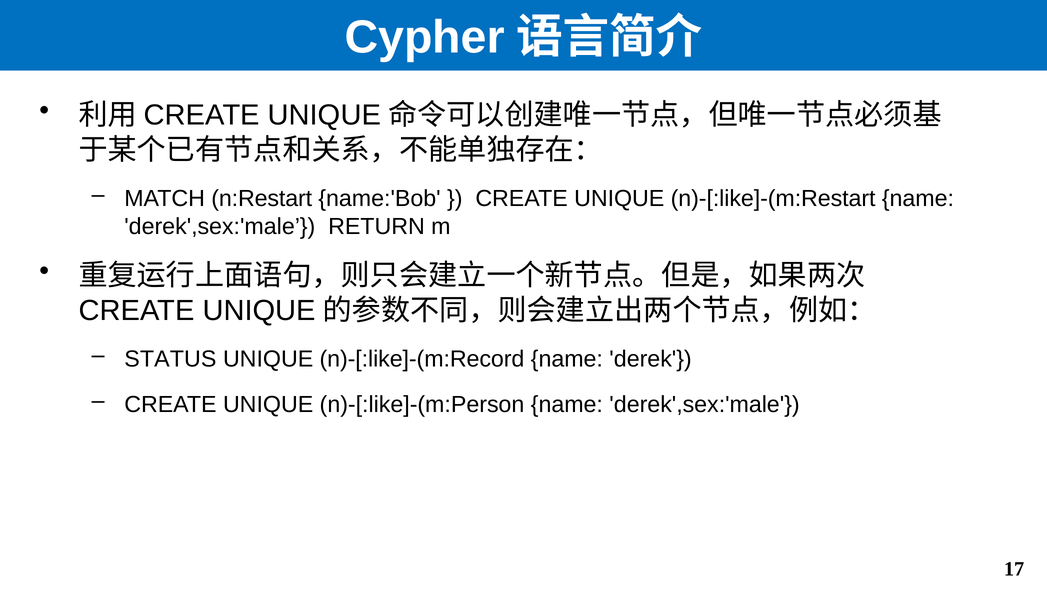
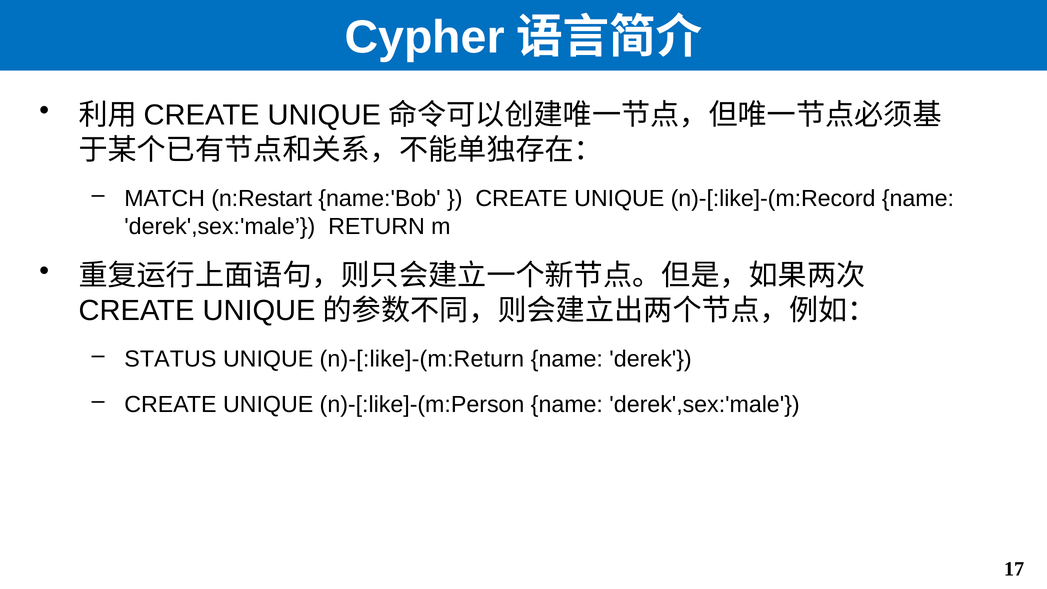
n)-[:like]-(m:Restart: n)-[:like]-(m:Restart -> n)-[:like]-(m:Record (773, 198)
n)-[:like]-(m:Record: n)-[:like]-(m:Record -> n)-[:like]-(m:Return (422, 359)
